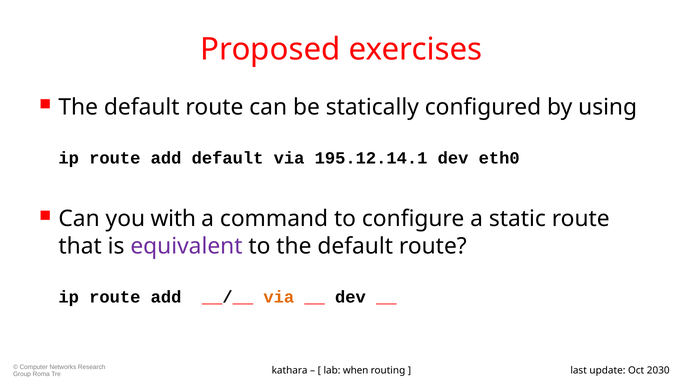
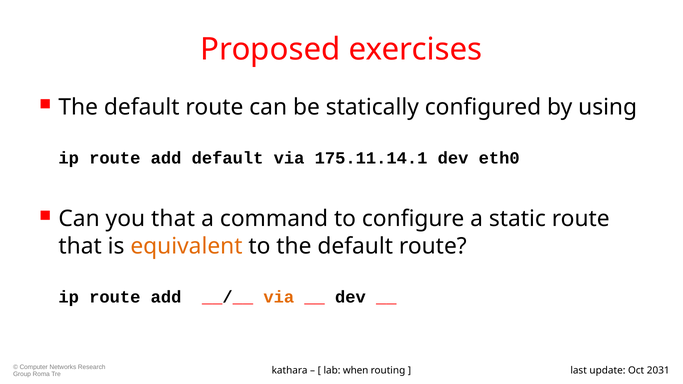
195.12.14.1: 195.12.14.1 -> 175.11.14.1 (371, 158)
you with: with -> that (173, 219)
equivalent colour: purple -> orange (186, 246)
2030: 2030 -> 2031 (658, 371)
